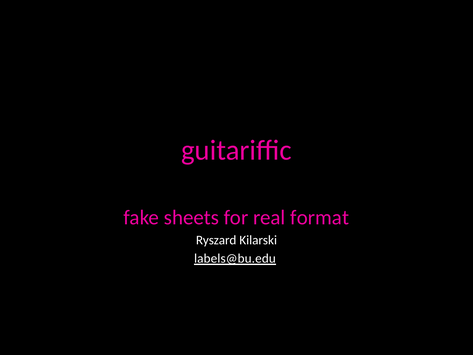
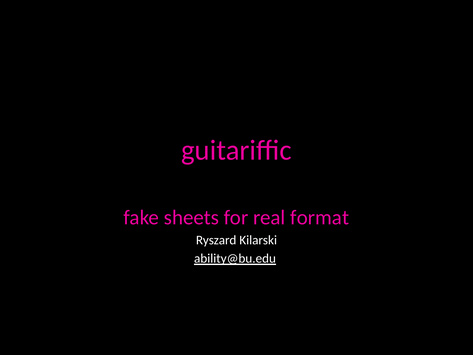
labels@bu.edu: labels@bu.edu -> ability@bu.edu (235, 258)
